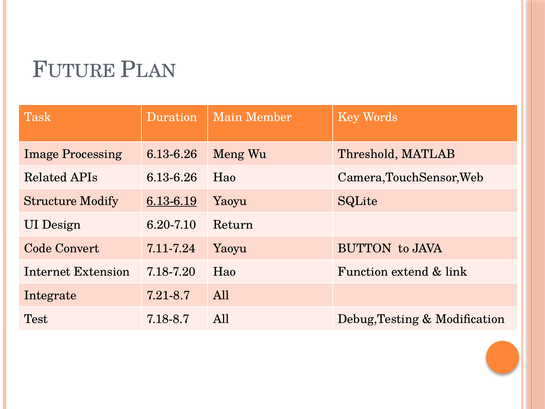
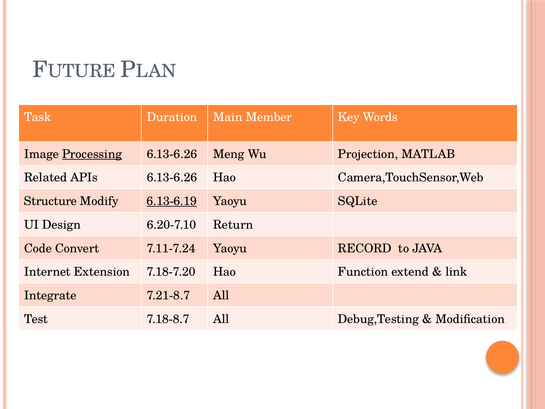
Processing underline: none -> present (92, 154)
Threshold: Threshold -> Projection (368, 154)
BUTTON: BUTTON -> RECORD (365, 248)
